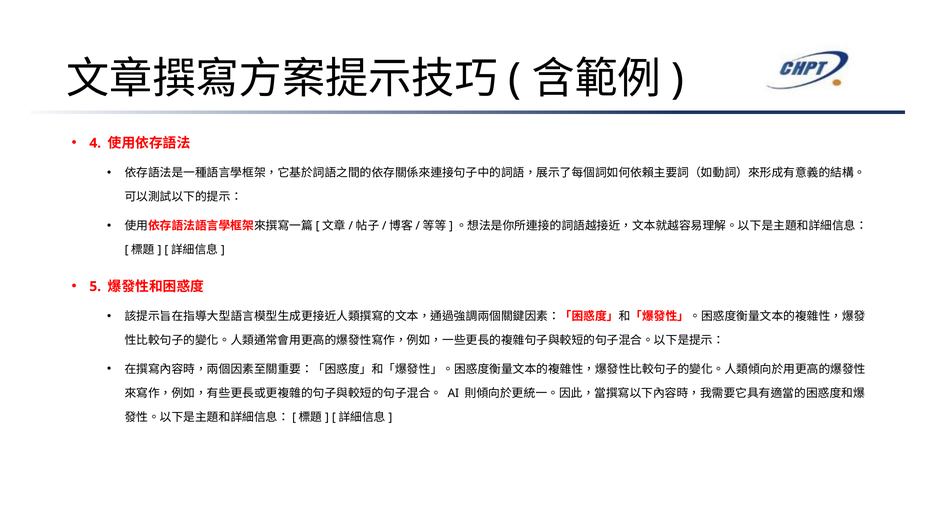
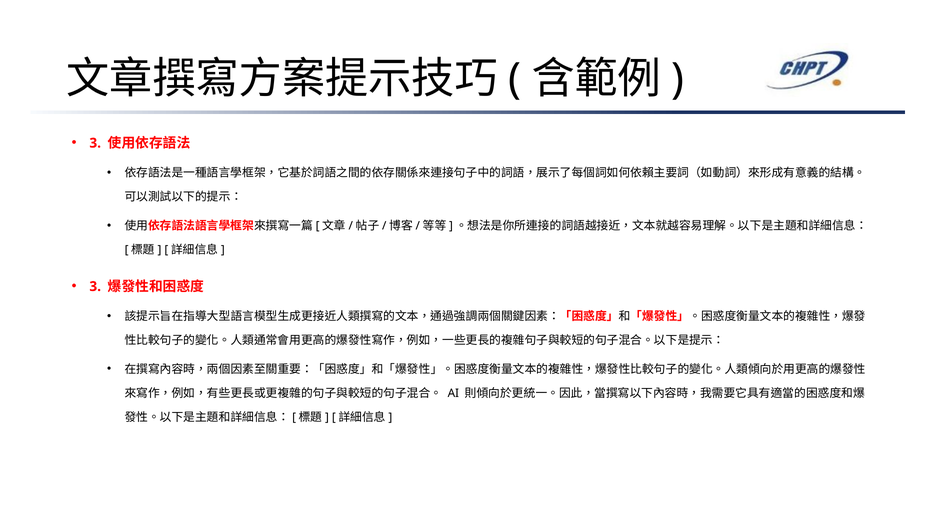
4: 4 -> 3 (95, 143)
5: 5 -> 3 (95, 287)
